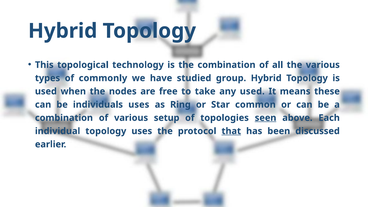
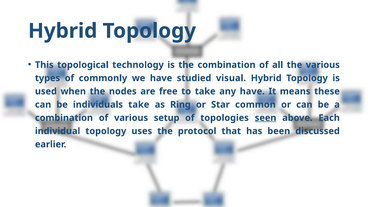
group: group -> visual (231, 78)
any used: used -> have (252, 91)
individuals uses: uses -> take (139, 105)
that underline: present -> none (231, 131)
